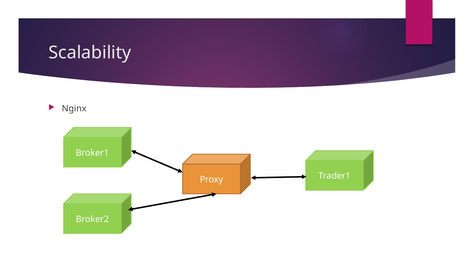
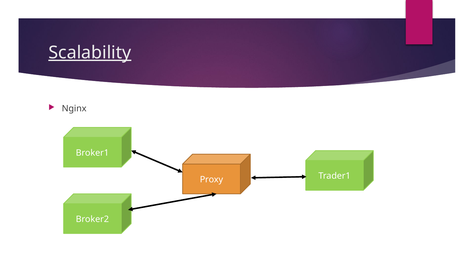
Scalability underline: none -> present (90, 53)
